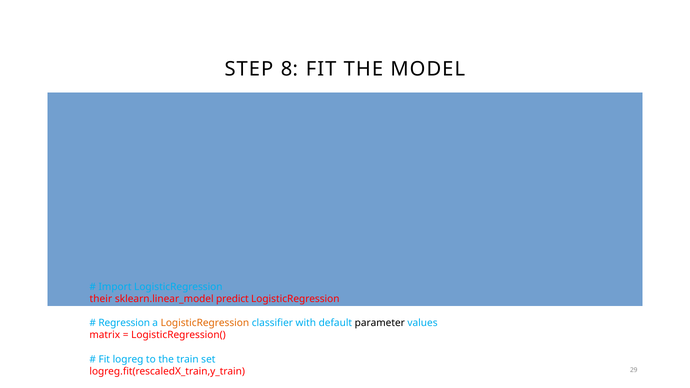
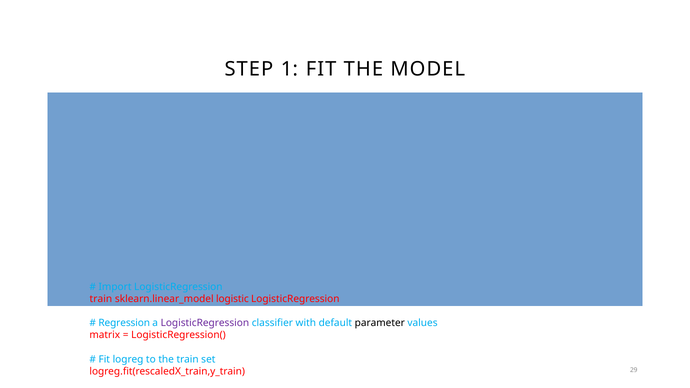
8: 8 -> 1 (289, 69)
their: their -> train (101, 299)
predict: predict -> logistic (232, 299)
LogisticRegression colour: orange -> purple (205, 323)
